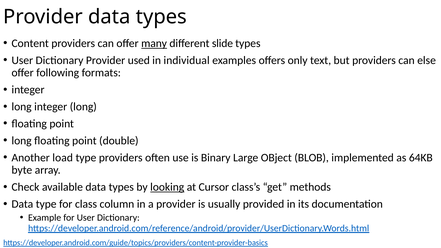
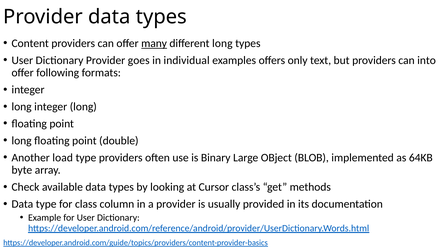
different slide: slide -> long (222, 43)
used: used -> goes (139, 60)
else: else -> into (427, 60)
looking underline: present -> none (167, 187)
